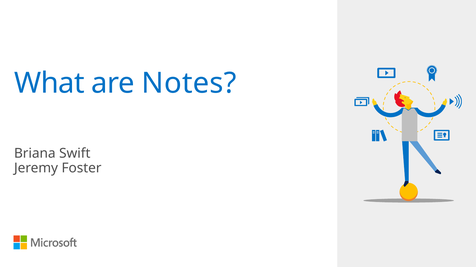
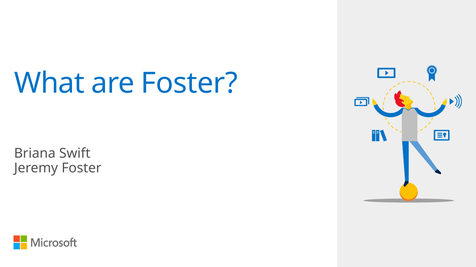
are Notes: Notes -> Foster (189, 83)
